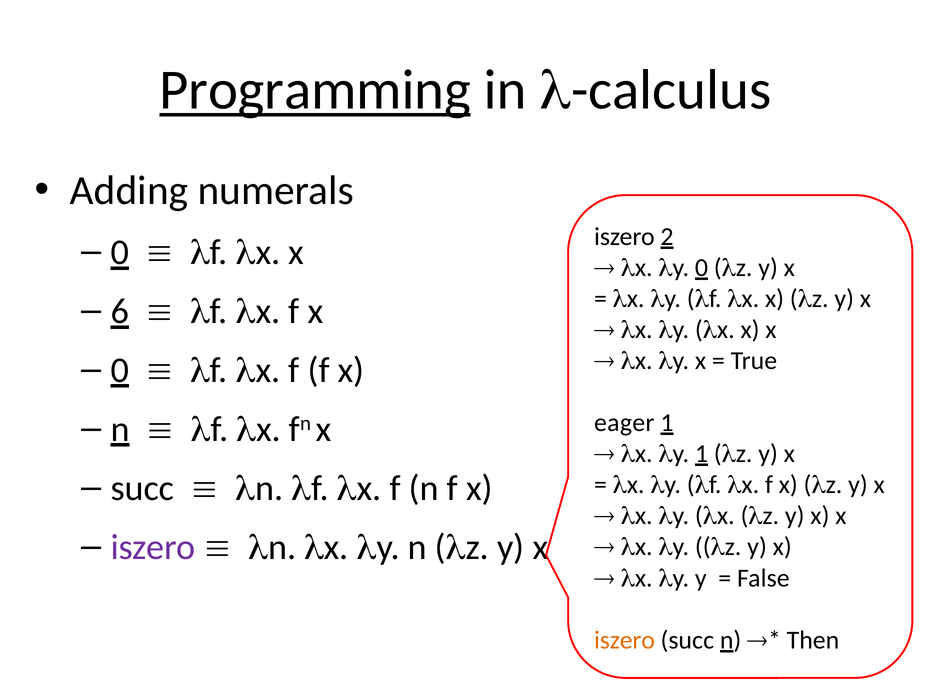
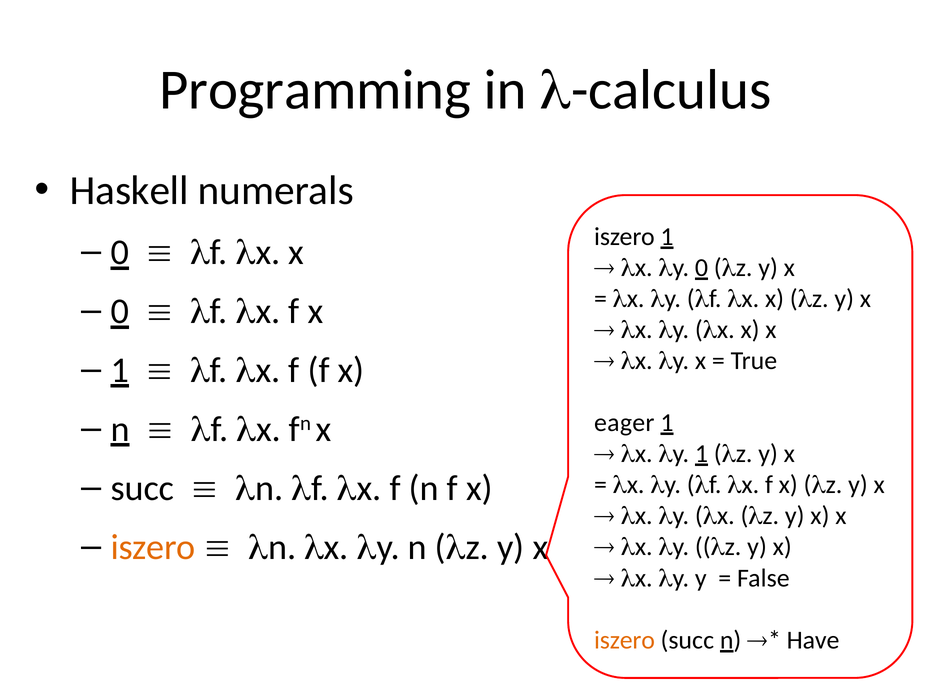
Programming underline: present -> none (315, 90)
Adding: Adding -> Haskell (129, 191)
iszero 2: 2 -> 1 (667, 237)
6: 6 -> 0 (120, 312)
0: 0 -> 1 (120, 371)
iszero colour: purple -> orange (153, 547)
Then: Then -> Have (813, 640)
